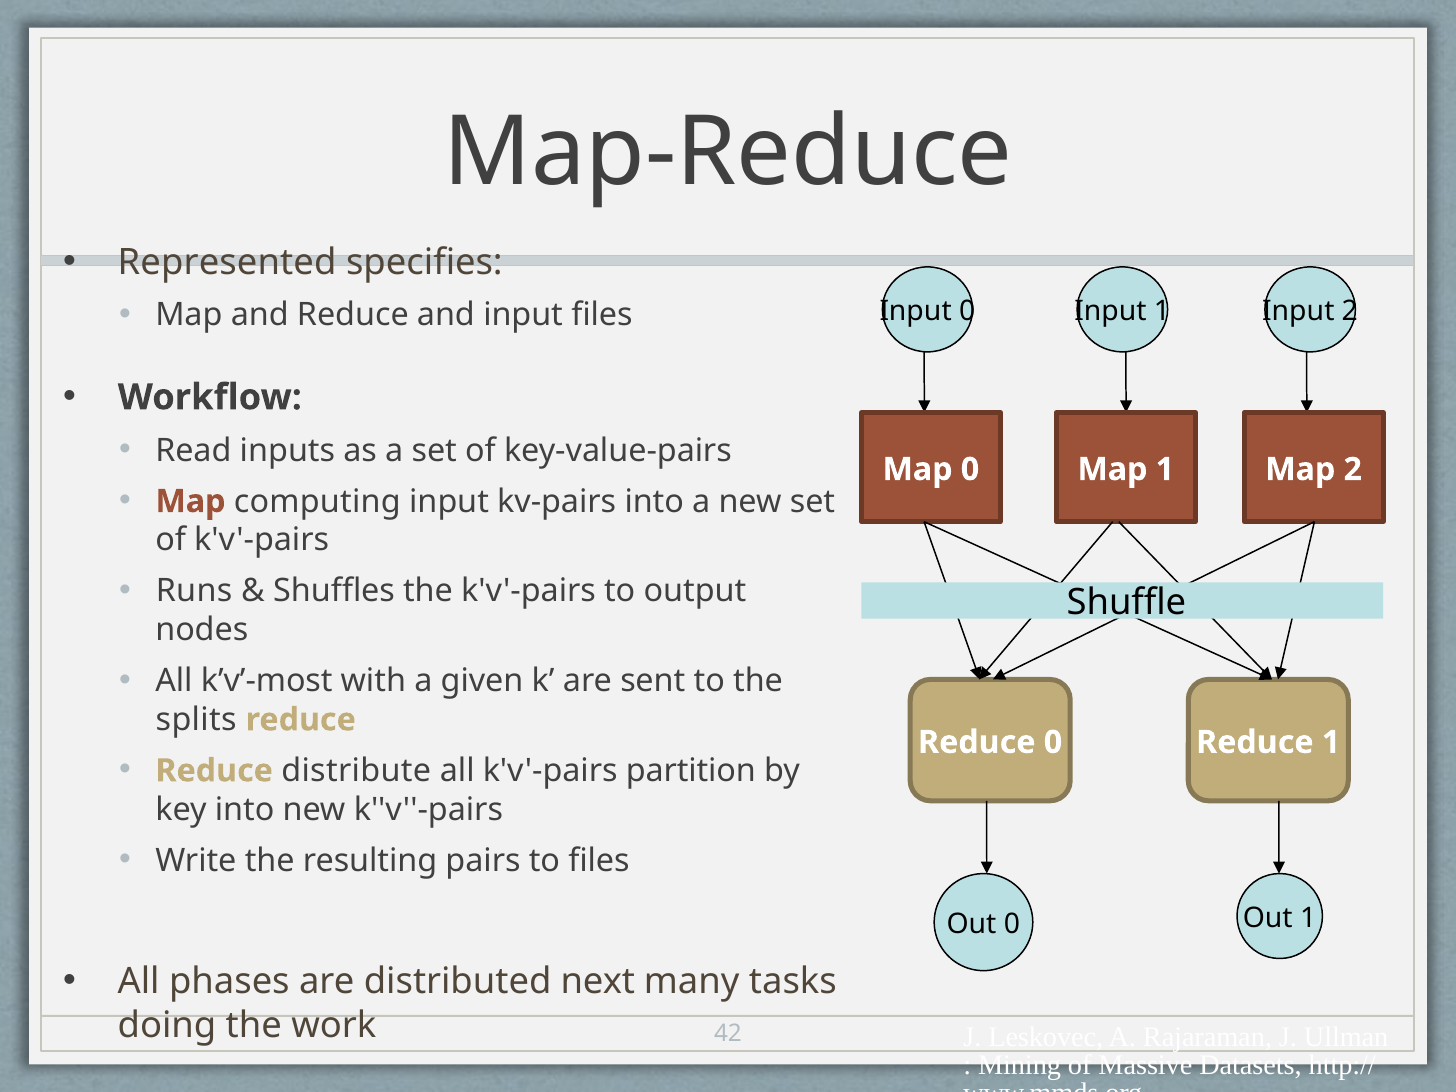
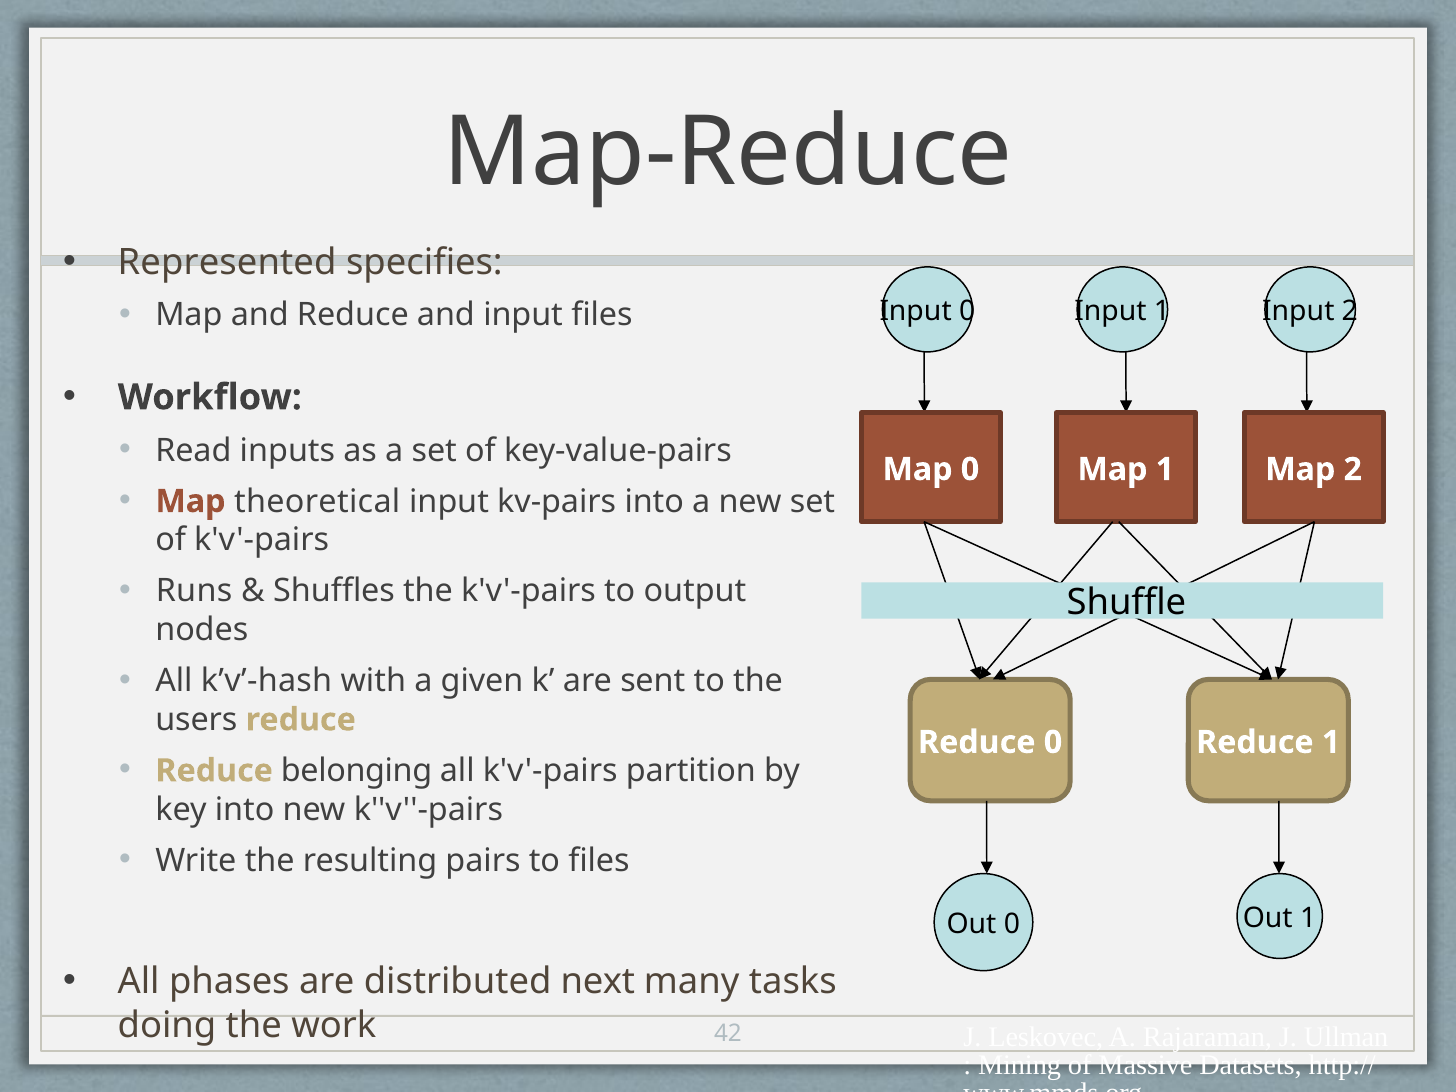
computing: computing -> theoretical (317, 501)
k’v’-most: k’v’-most -> k’v’-hash (267, 681)
splits: splits -> users (196, 720)
distribute: distribute -> belonging (357, 771)
